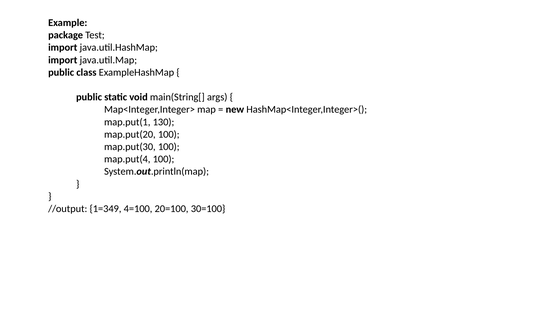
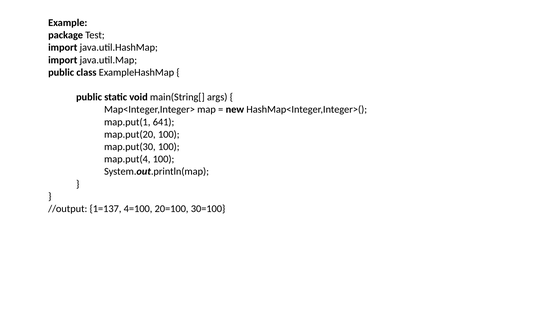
130: 130 -> 641 (164, 122)
1=349: 1=349 -> 1=137 (106, 208)
